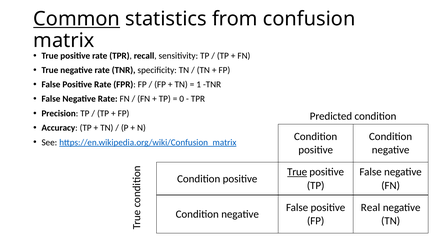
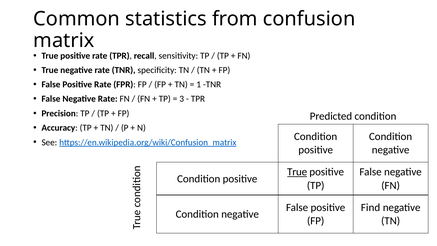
Common underline: present -> none (77, 19)
0: 0 -> 3 (182, 99)
Real: Real -> Find (371, 207)
